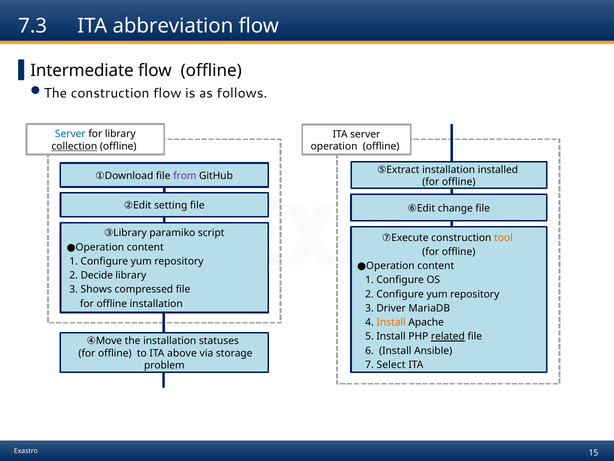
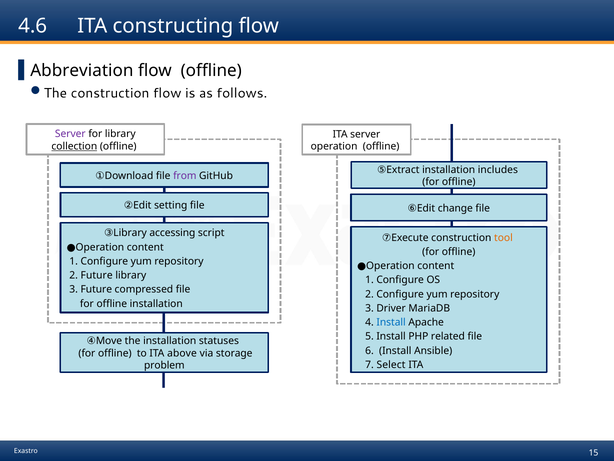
7.3: 7.3 -> 4.6 (33, 26)
abbreviation: abbreviation -> constructing (173, 26)
Intermediate: Intermediate -> Abbreviation (82, 71)
Server colour: blue -> purple (70, 134)
installed: installed -> includes (498, 169)
paramiko: paramiko -> accessing (172, 233)
2 Decide: Decide -> Future (97, 275)
3 Shows: Shows -> Future (96, 289)
Install colour: orange -> blue (391, 322)
related underline: present -> none (448, 336)
